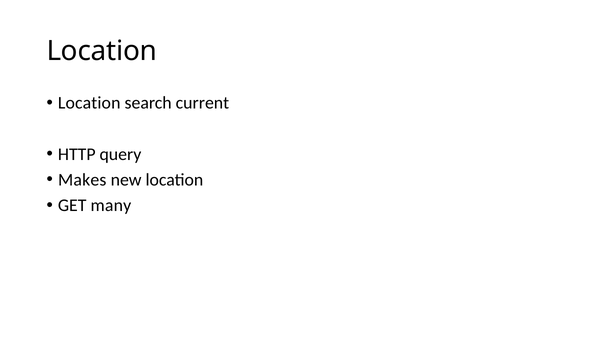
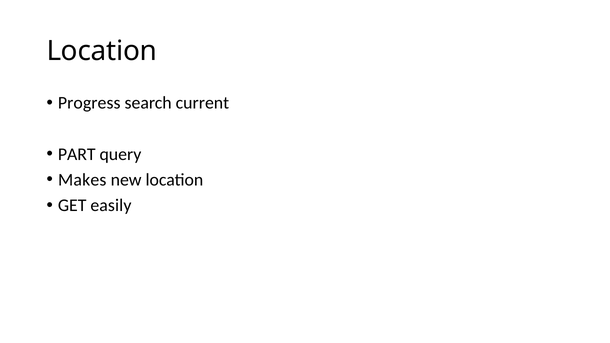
Location: Location -> Progress (89, 103)
HTTP: HTTP -> PART (77, 154)
many: many -> easily (111, 205)
